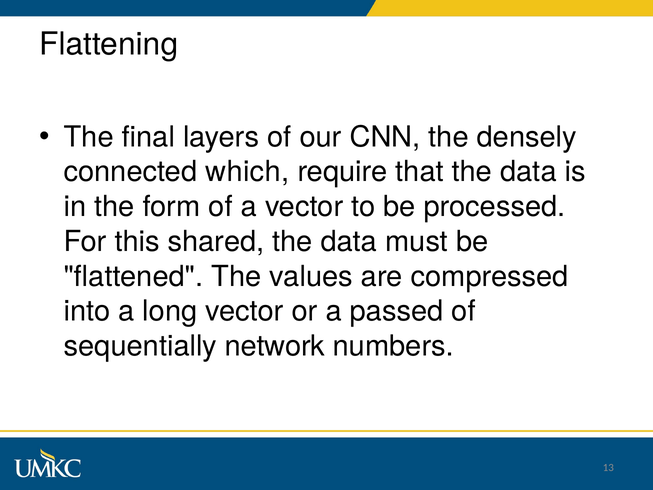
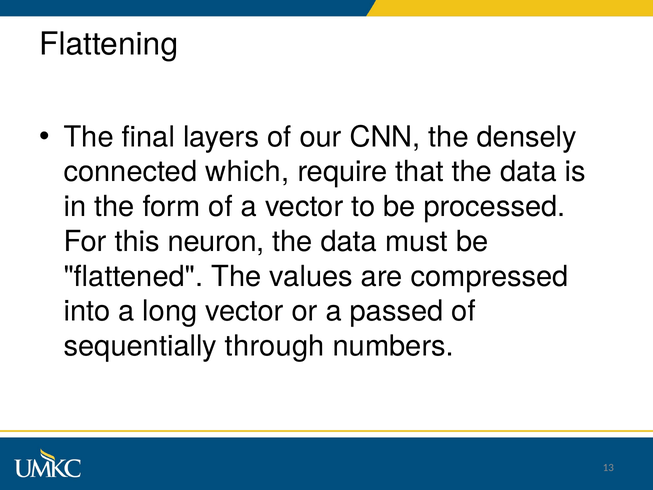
shared: shared -> neuron (216, 241)
network: network -> through (275, 346)
